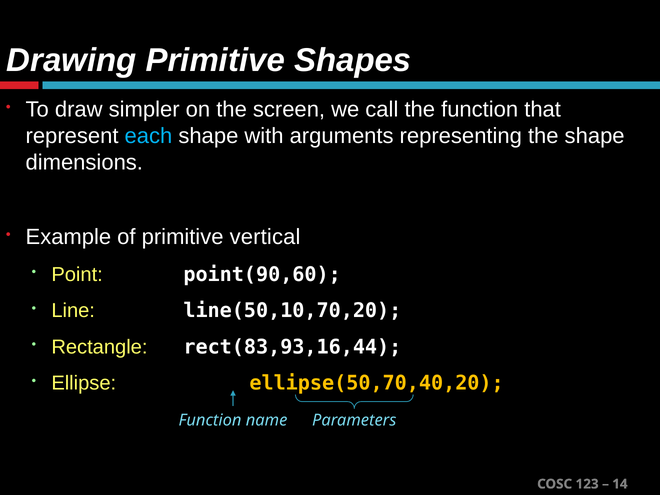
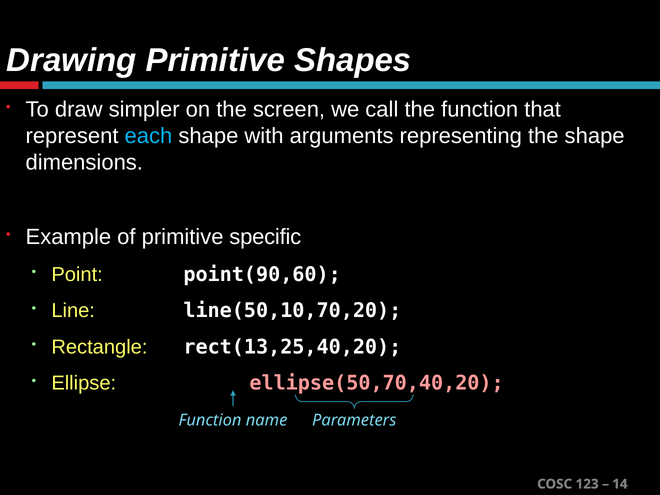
vertical: vertical -> specific (265, 237)
rect(83,93,16,44: rect(83,93,16,44 -> rect(13,25,40,20 (292, 347)
ellipse(50,70,40,20 colour: yellow -> pink (377, 383)
